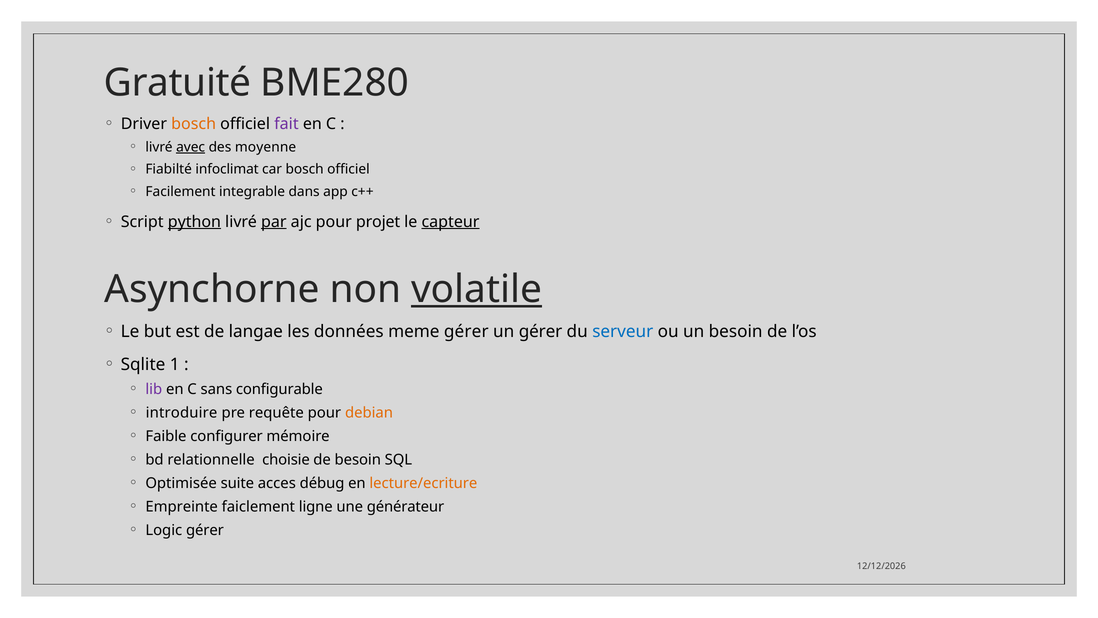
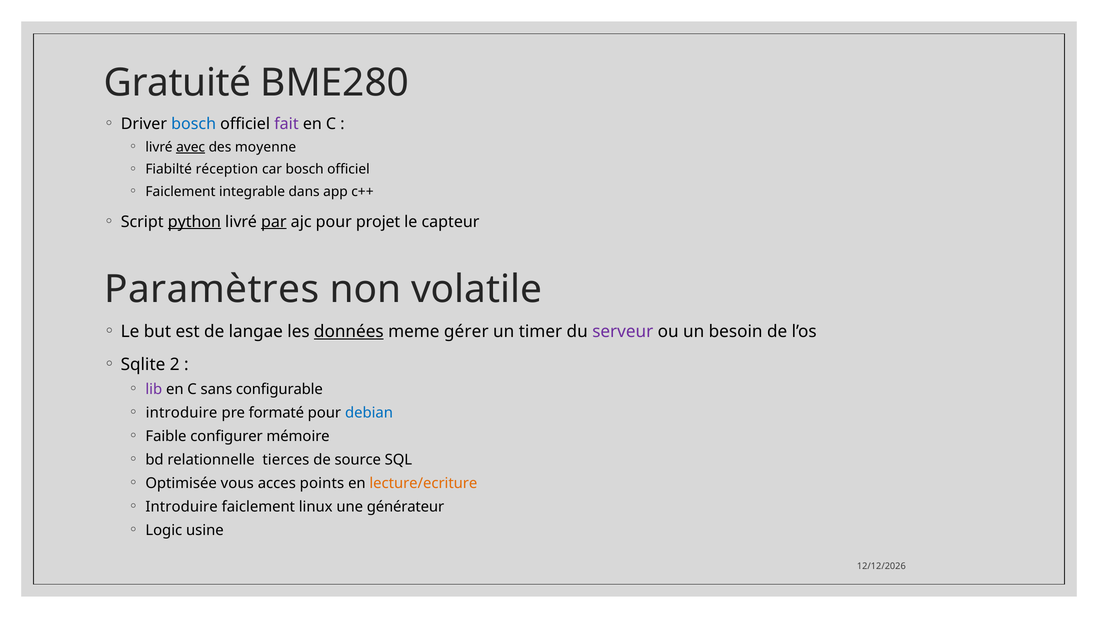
bosch colour: orange -> blue (194, 124)
infoclimat: infoclimat -> réception (227, 169)
Facilement: Facilement -> Faiclement (181, 191)
capteur underline: present -> none (450, 222)
Asynchorne: Asynchorne -> Paramètres (212, 289)
volatile underline: present -> none (477, 289)
données underline: none -> present (349, 331)
un gérer: gérer -> timer (540, 331)
serveur colour: blue -> purple (623, 331)
1: 1 -> 2 (175, 364)
requête: requête -> formaté (276, 412)
debian colour: orange -> blue (369, 412)
choisie: choisie -> tierces (286, 459)
de besoin: besoin -> source (358, 459)
suite: suite -> vous (237, 483)
débug: débug -> points (322, 483)
Empreinte: Empreinte -> Introduire (182, 506)
ligne: ligne -> linux (316, 506)
Logic gérer: gérer -> usine (205, 530)
